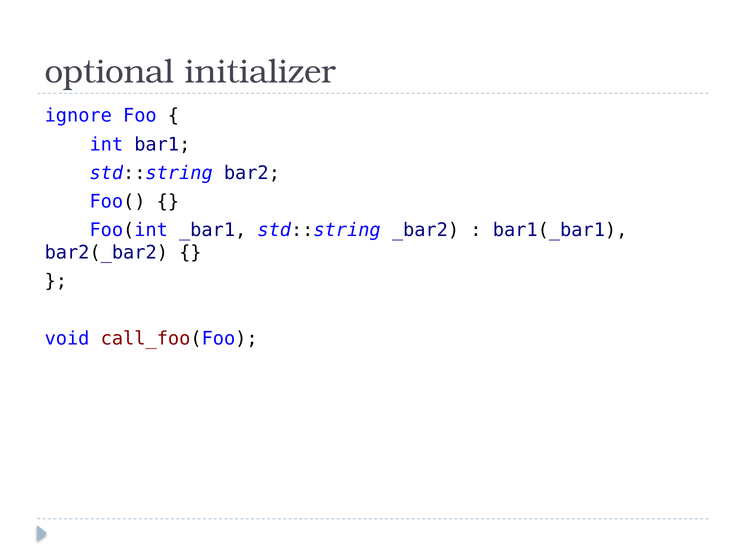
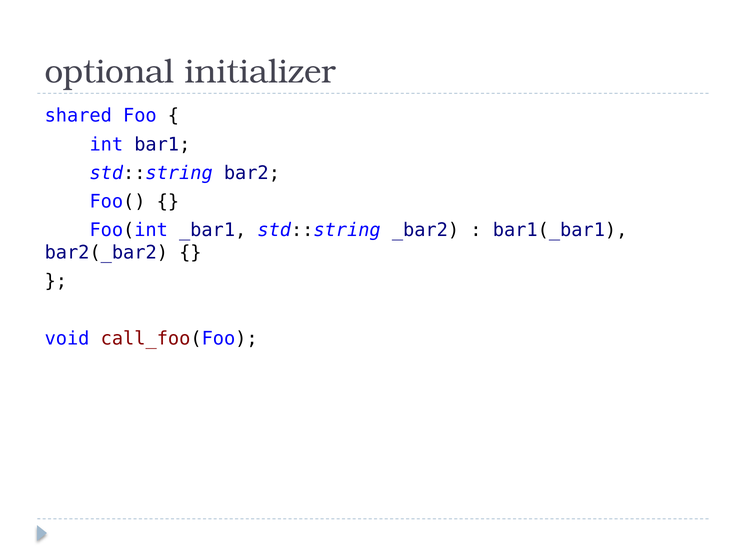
ignore: ignore -> shared (78, 116)
